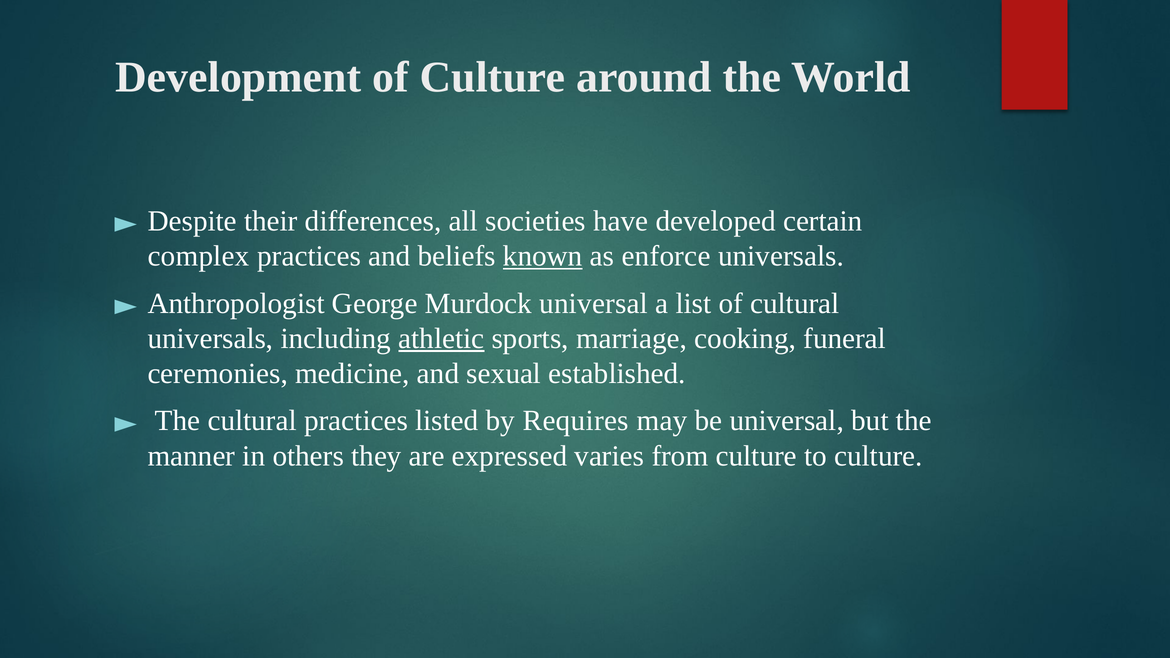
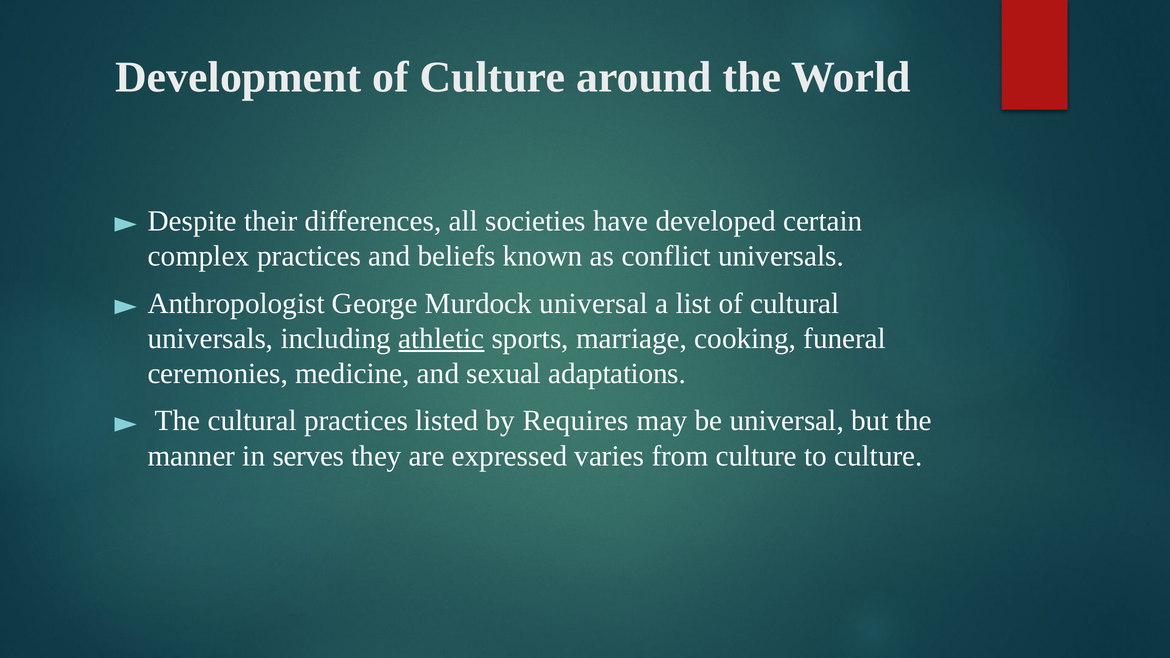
known underline: present -> none (543, 256)
enforce: enforce -> conflict (666, 256)
established: established -> adaptations (617, 374)
others: others -> serves (308, 456)
